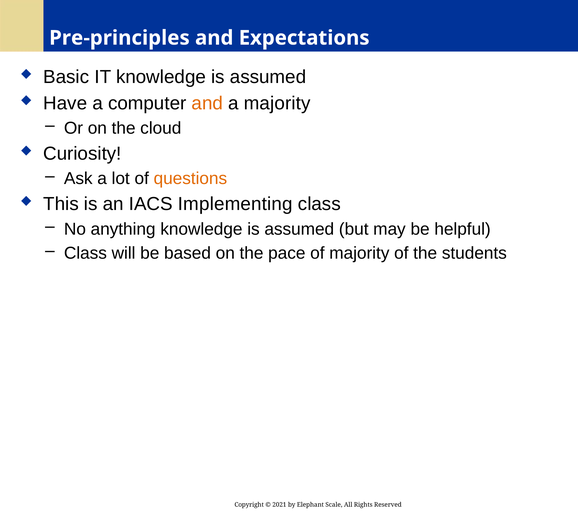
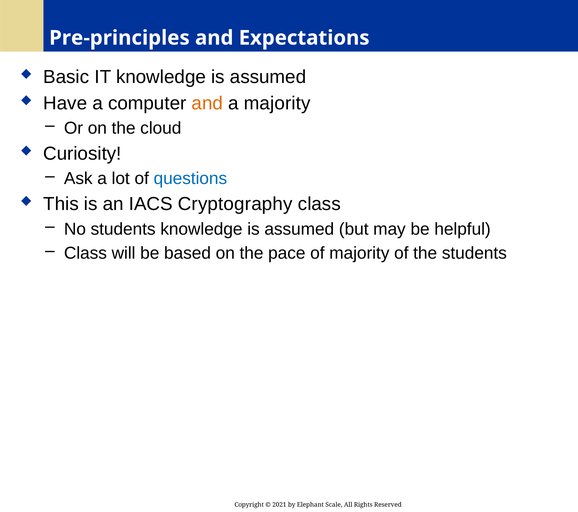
questions colour: orange -> blue (190, 178)
Implementing: Implementing -> Cryptography (235, 204)
No anything: anything -> students (123, 229)
